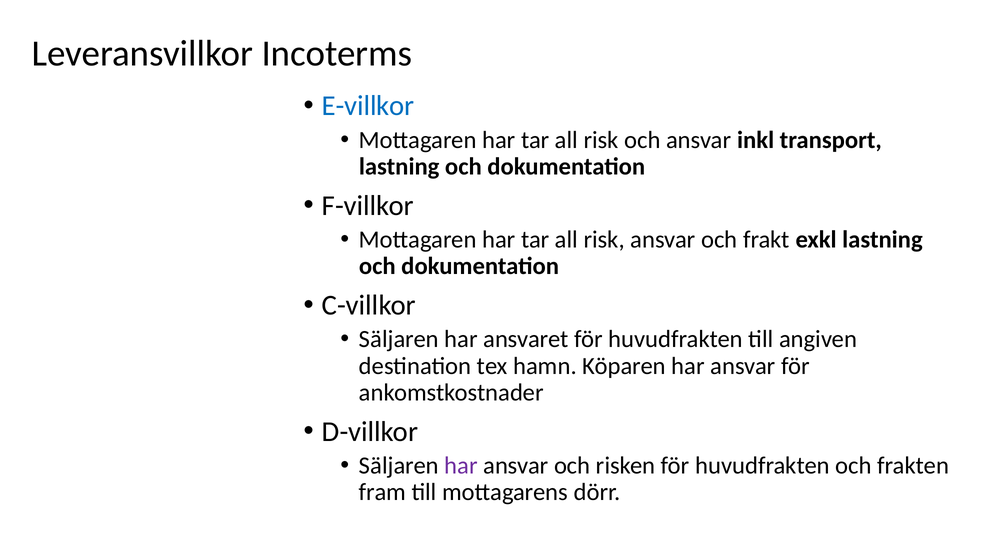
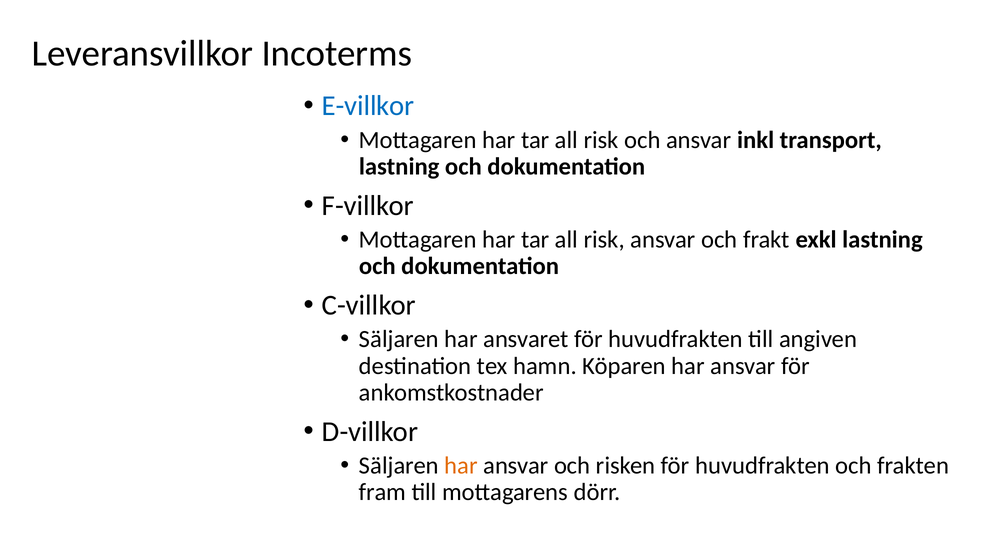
har colour: purple -> orange (461, 465)
